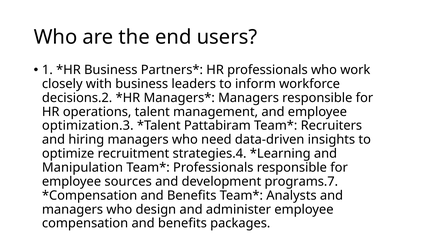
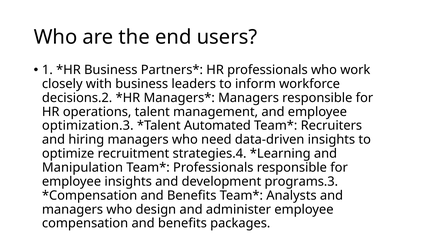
Pattabiram: Pattabiram -> Automated (217, 126)
employee sources: sources -> insights (128, 181)
programs.7: programs.7 -> programs.3 (301, 181)
